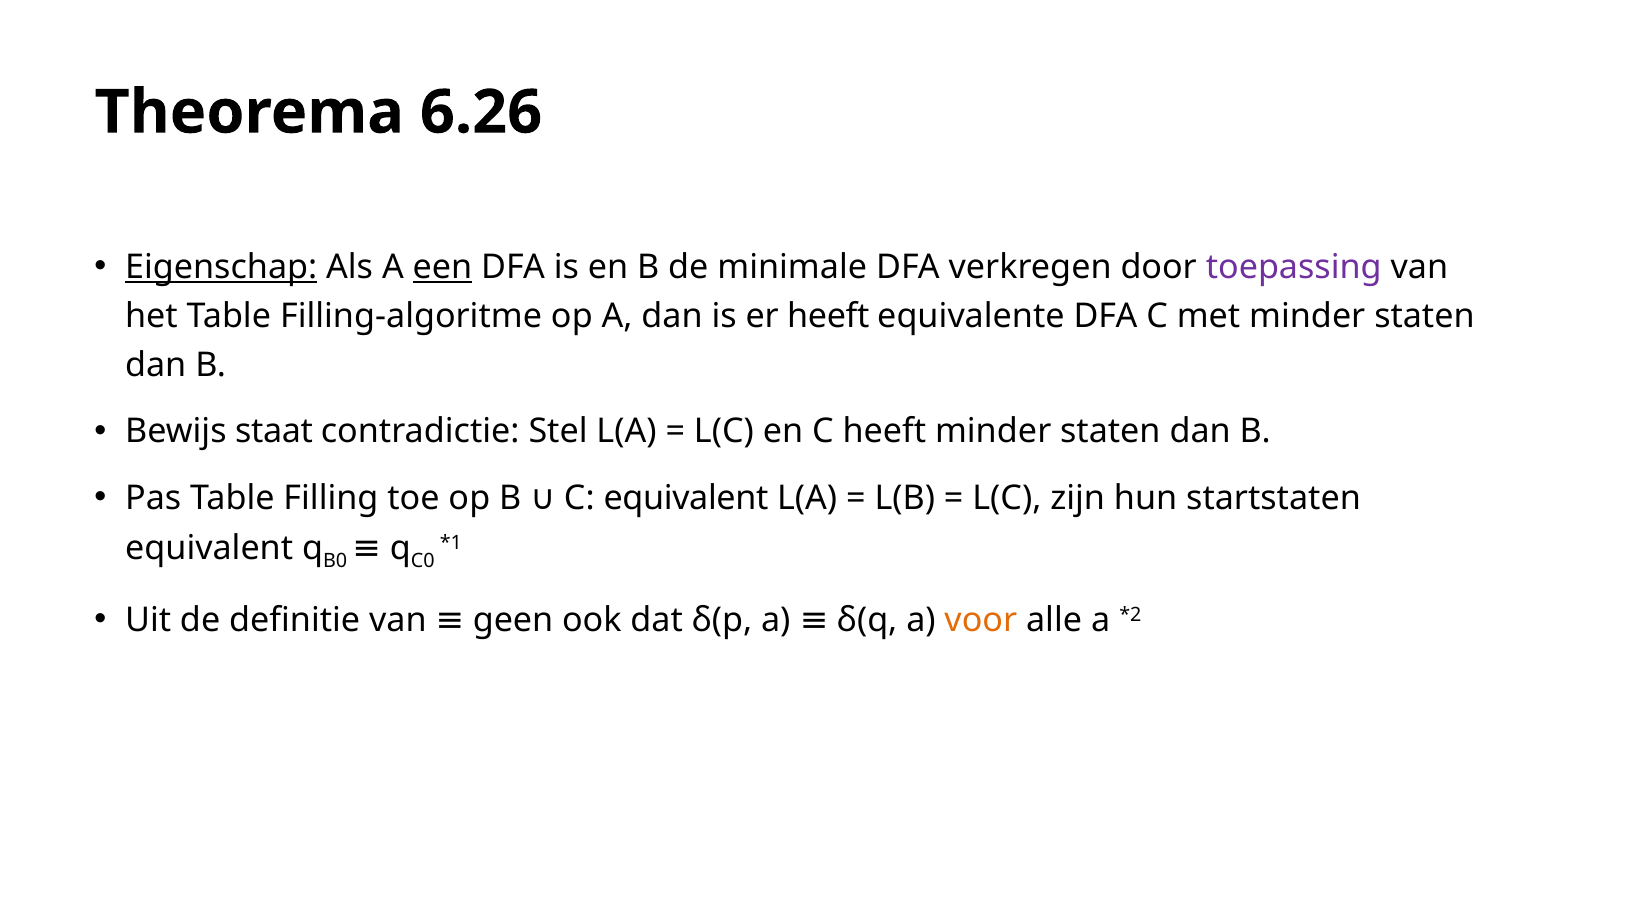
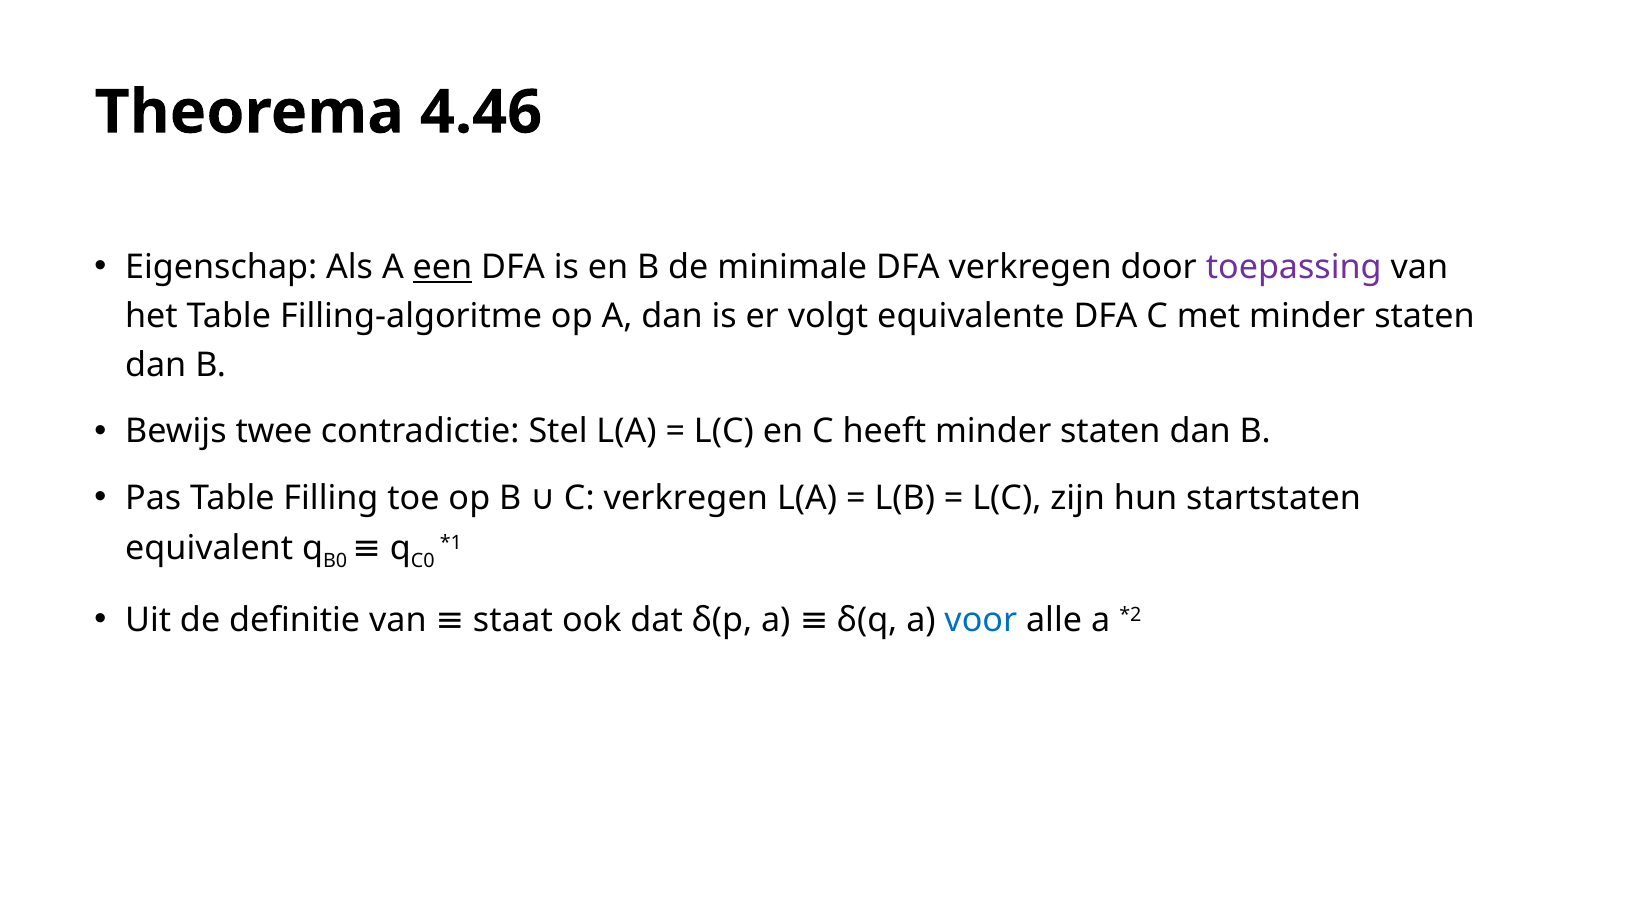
6.26: 6.26 -> 4.46 (481, 113)
Eigenschap underline: present -> none (221, 267)
er heeft: heeft -> volgt (828, 317)
staat: staat -> twee (274, 432)
C equivalent: equivalent -> verkregen (686, 498)
geen: geen -> staat (513, 620)
voor colour: orange -> blue (981, 620)
